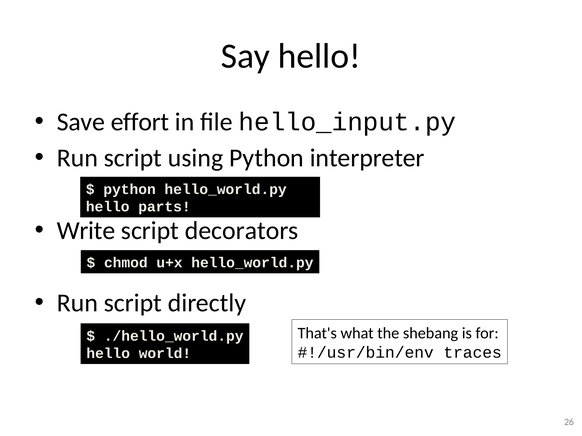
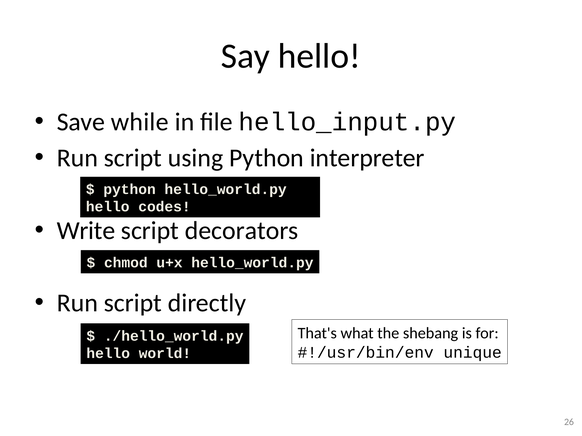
effort: effort -> while (140, 122)
parts: parts -> codes (164, 207)
traces: traces -> unique (473, 353)
